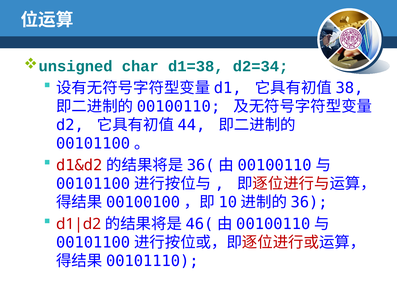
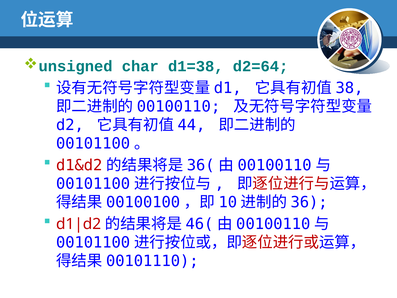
d2=34: d2=34 -> d2=64 (261, 66)
